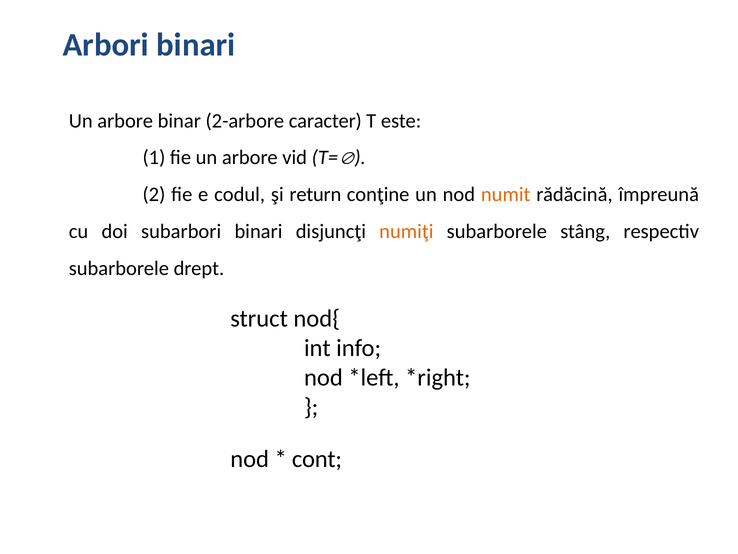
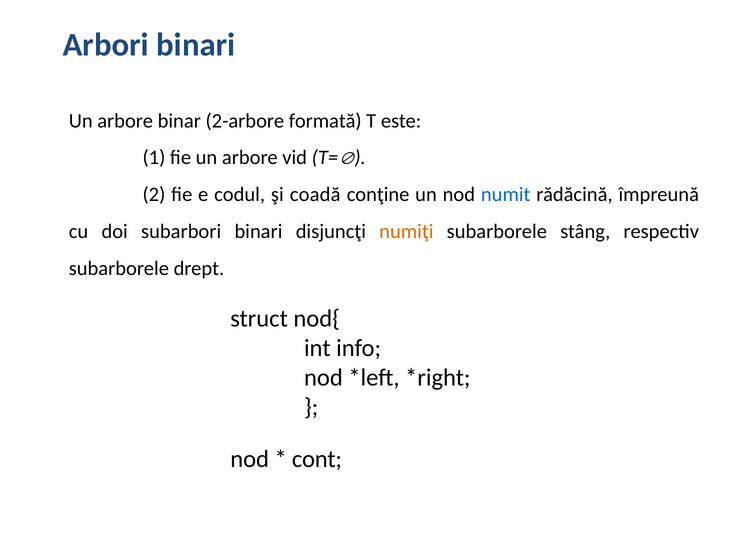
caracter: caracter -> formată (325, 121)
return: return -> coadă (315, 194)
numit colour: orange -> blue (506, 194)
